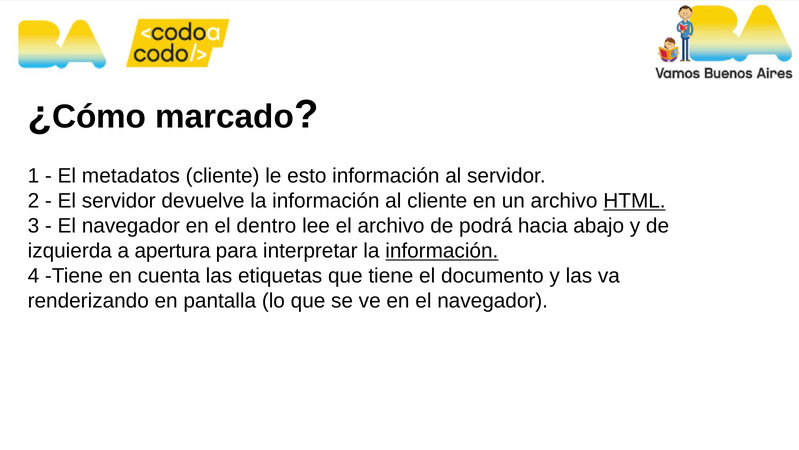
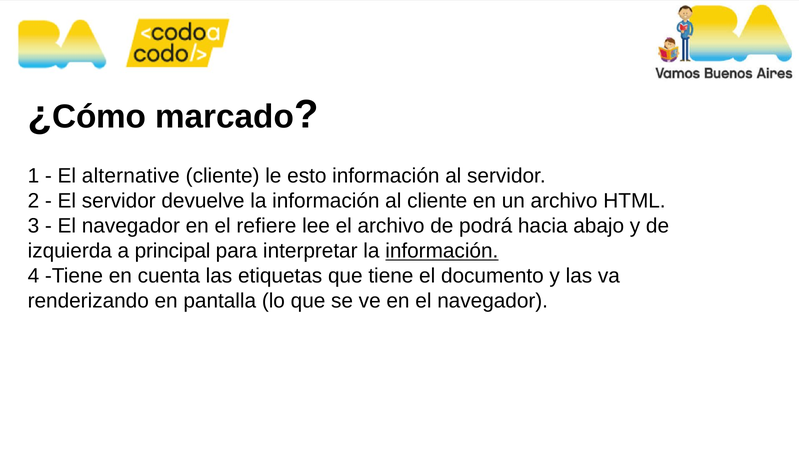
metadatos: metadatos -> alternative (131, 176)
HTML underline: present -> none (634, 201)
dentro: dentro -> refiere (266, 226)
apertura: apertura -> principal (173, 251)
